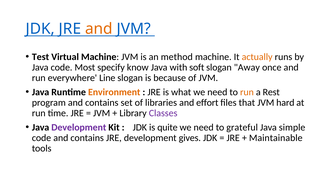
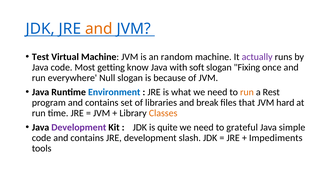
method: method -> random (177, 57)
actually colour: orange -> purple (257, 57)
specify: specify -> getting (111, 67)
Away: Away -> Fixing (247, 67)
Line: Line -> Null (107, 78)
Environment colour: orange -> blue (114, 92)
effort: effort -> break (207, 103)
Classes colour: purple -> orange (163, 113)
gives: gives -> slash (190, 138)
Maintainable: Maintainable -> Impediments (276, 138)
